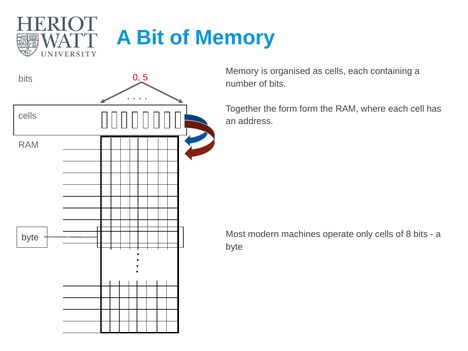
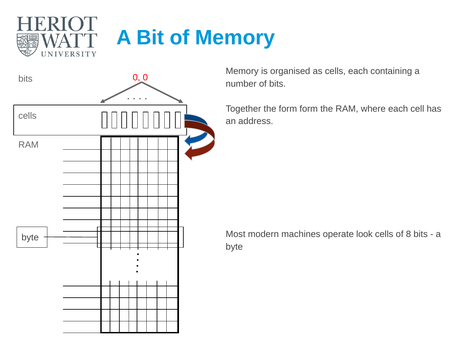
0 5: 5 -> 0 (145, 77)
only: only -> look (364, 234)
